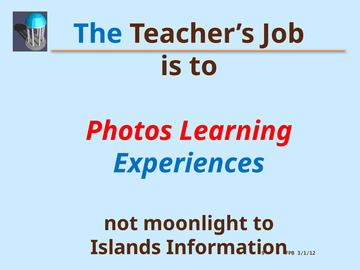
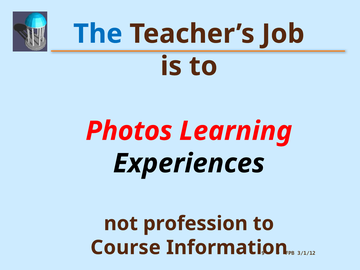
Experiences colour: blue -> black (189, 163)
moonlight: moonlight -> profession (195, 224)
Islands: Islands -> Course (126, 248)
